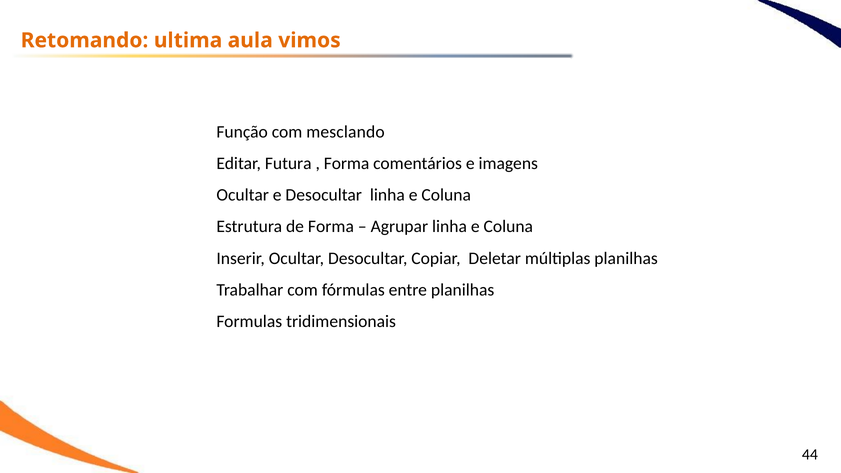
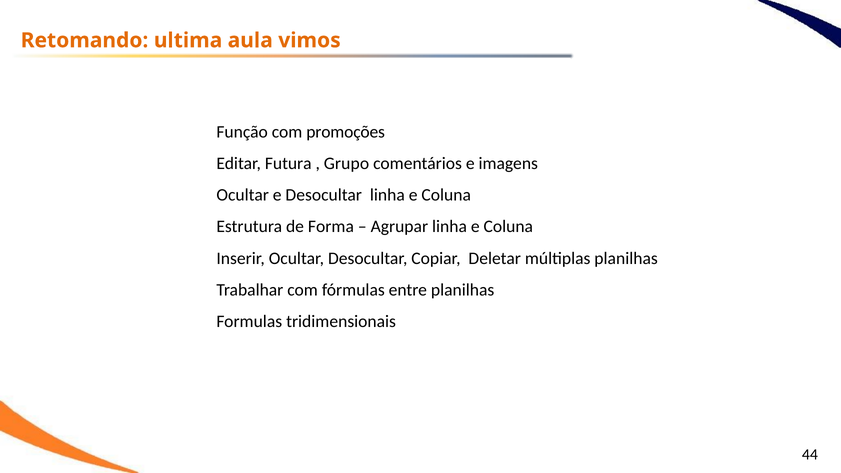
mesclando: mesclando -> promoções (346, 132)
Forma: Forma -> Grupo (346, 164)
